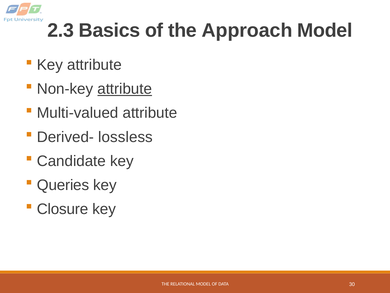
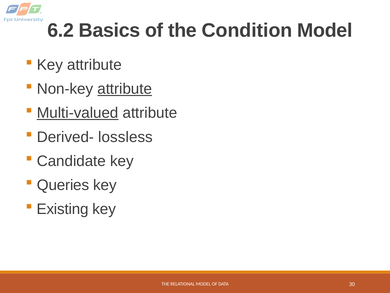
2.3: 2.3 -> 6.2 (61, 30)
Approach: Approach -> Condition (247, 30)
Multi-valued underline: none -> present (78, 113)
Closure: Closure -> Existing (63, 209)
